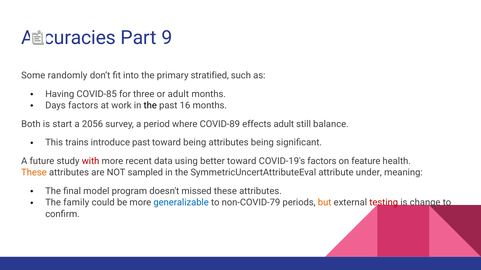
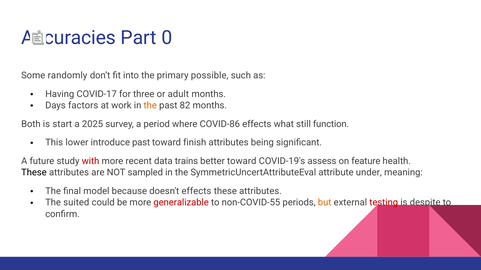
9: 9 -> 0 (167, 38)
stratified: stratified -> possible (210, 76)
COVID-85: COVID-85 -> COVID-17 (97, 94)
the colour: black -> orange (150, 106)
16: 16 -> 82 (185, 106)
2056: 2056 -> 2025 (93, 124)
COVID-89: COVID-89 -> COVID-86 (220, 124)
effects adult: adult -> what (284, 124)
balance: balance -> function (331, 124)
trains: trains -> lower (77, 143)
toward being: being -> finish (195, 143)
using: using -> trains (186, 161)
COVID-19's factors: factors -> assess (322, 161)
These colour: orange -> black (34, 173)
program: program -> because (129, 192)
doesn't missed: missed -> effects (196, 192)
family: family -> suited (76, 203)
generalizable colour: blue -> red (181, 203)
non-COVID-79: non-COVID-79 -> non-COVID-55 (251, 203)
change: change -> despite (425, 203)
